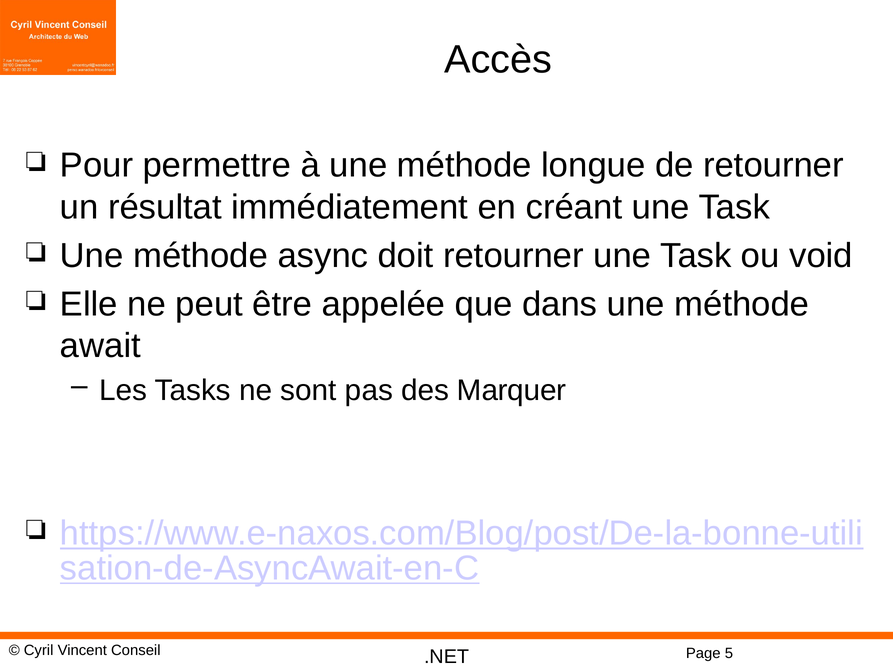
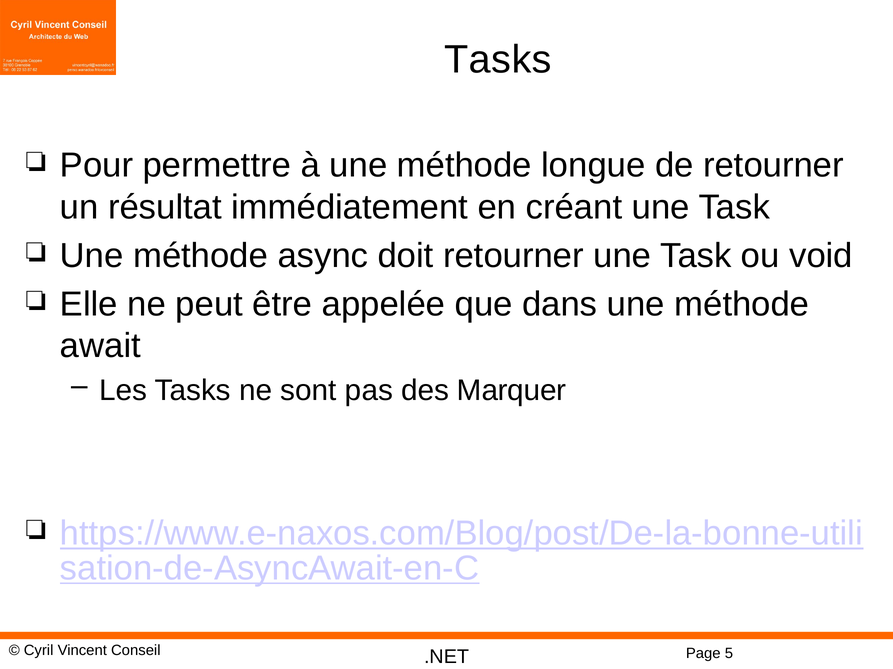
Accès: Accès -> Tasks (498, 60)
